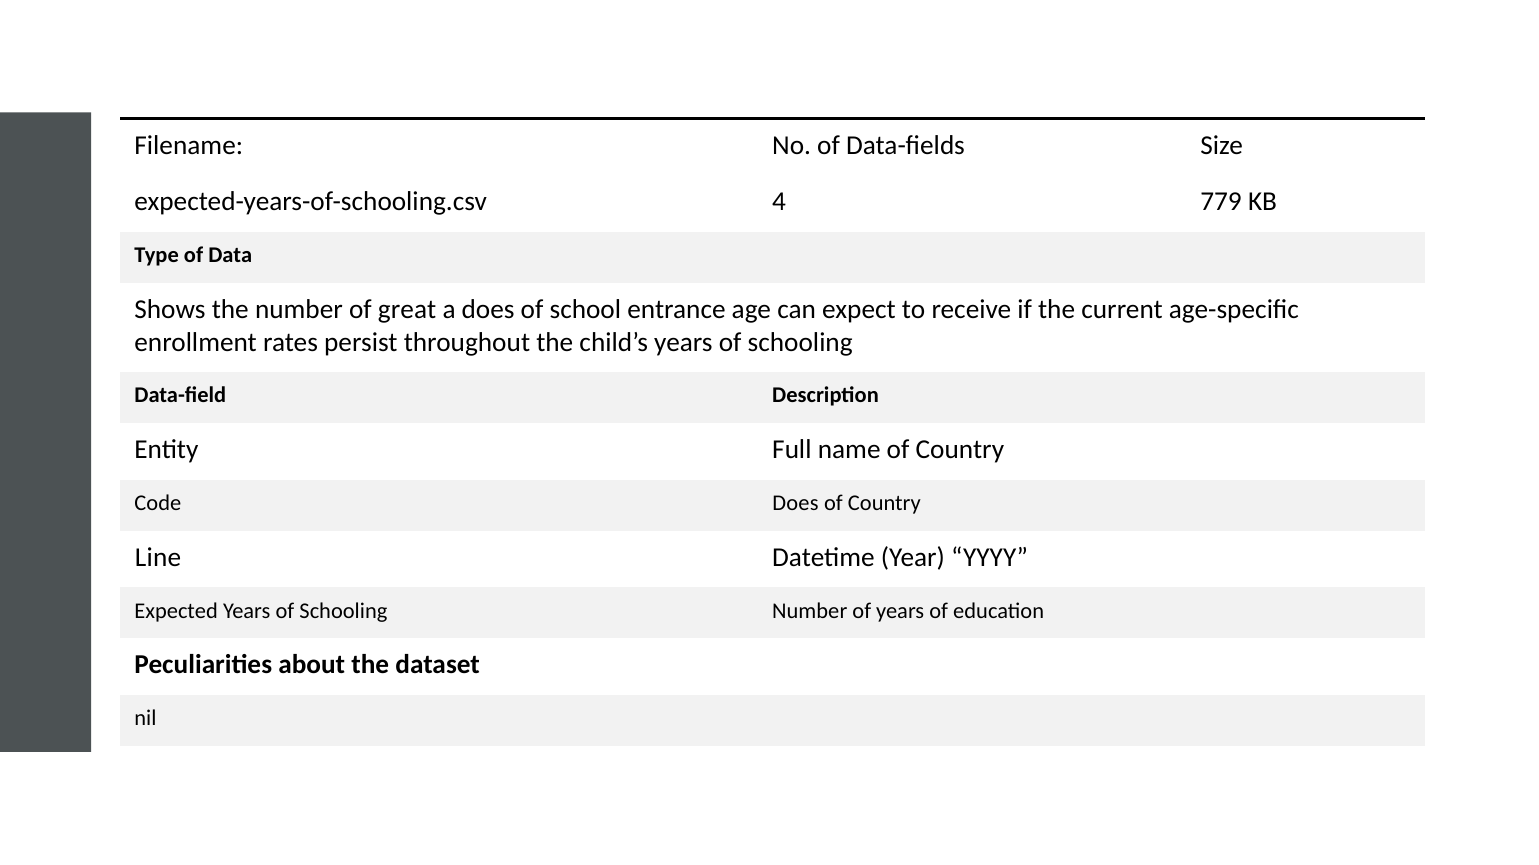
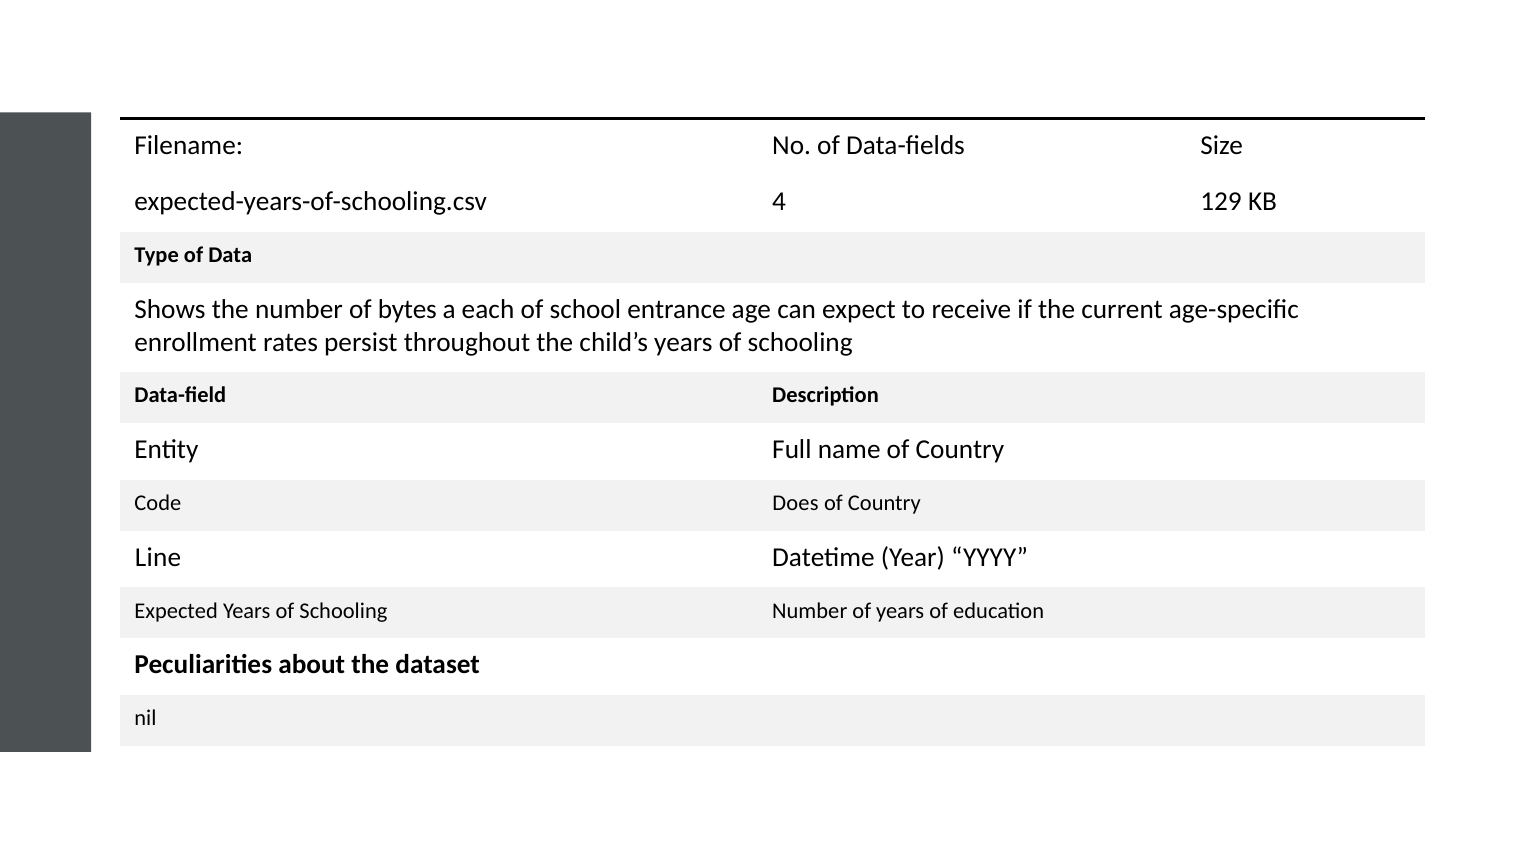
779: 779 -> 129 (1221, 202)
great: great -> bytes (407, 310)
a does: does -> each (488, 310)
